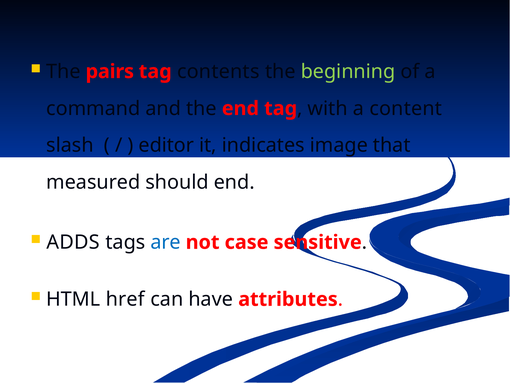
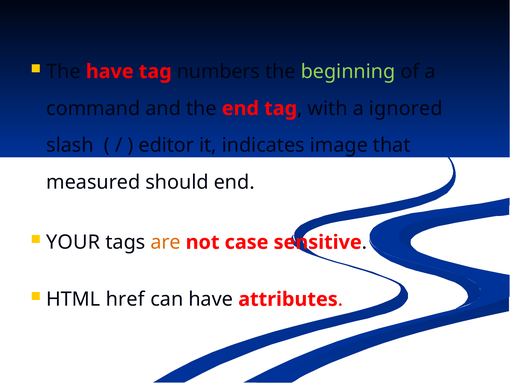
The pairs: pairs -> have (110, 71)
contents: contents -> numbers (218, 71)
content: content -> ignored (406, 108)
ADDS: ADDS -> YOUR (73, 242)
are colour: blue -> orange (166, 242)
